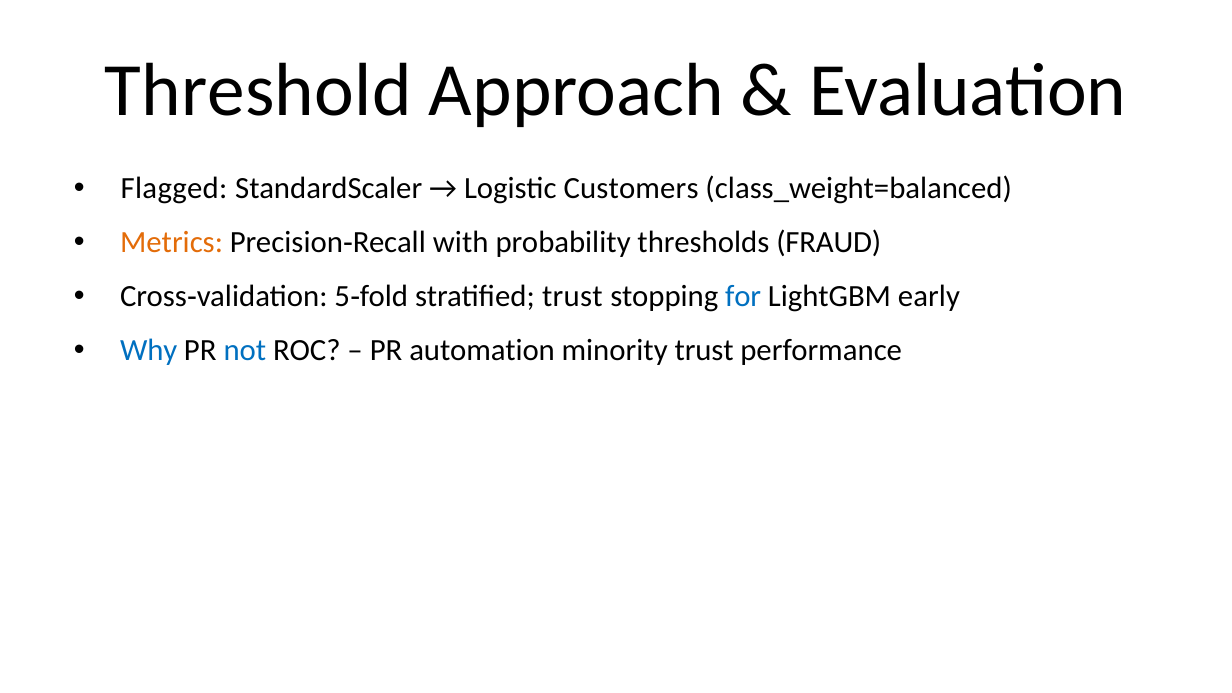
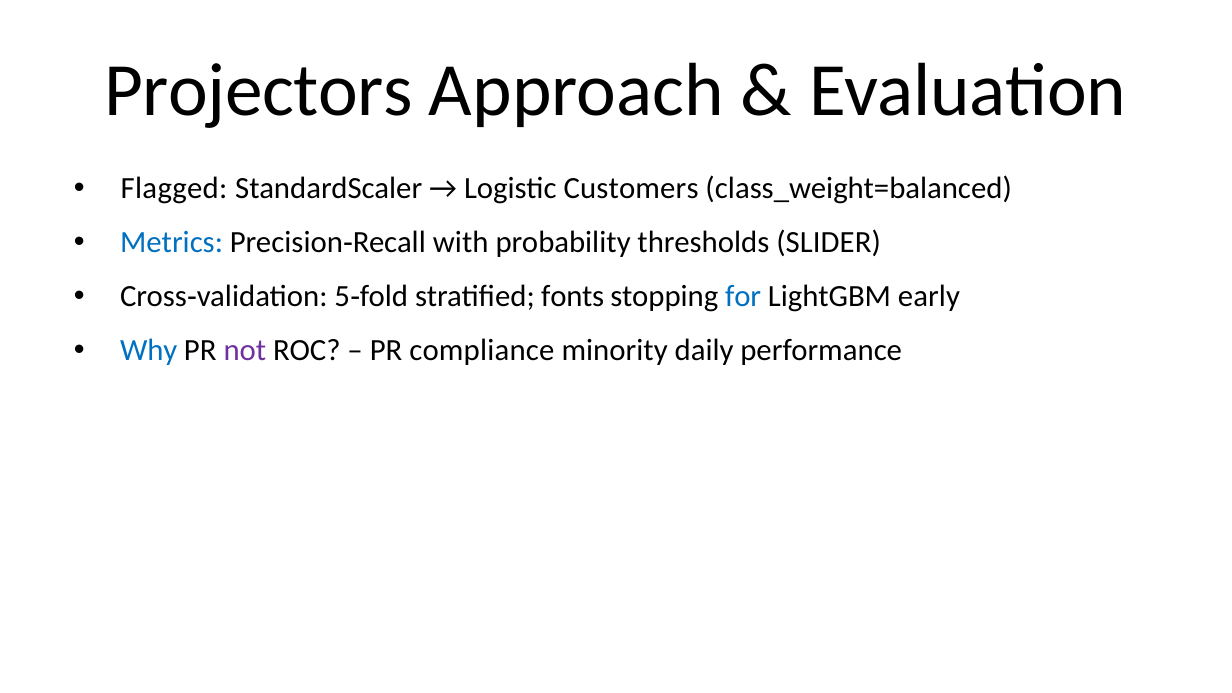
Threshold: Threshold -> Projectors (258, 91)
Metrics colour: orange -> blue (172, 243)
FRAUD: FRAUD -> SLIDER (829, 243)
stratified trust: trust -> fonts (573, 297)
not colour: blue -> purple (245, 351)
automation: automation -> compliance (482, 351)
minority trust: trust -> daily (704, 351)
